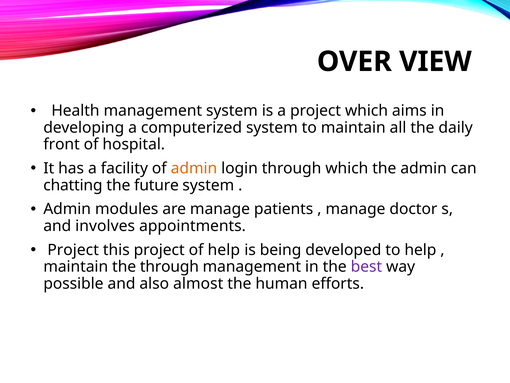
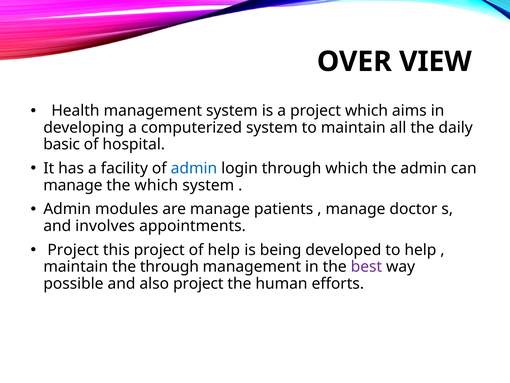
front: front -> basic (62, 144)
admin colour: orange -> blue (194, 168)
chatting: chatting -> manage (73, 185)
the future: future -> which (156, 185)
also almost: almost -> project (198, 283)
